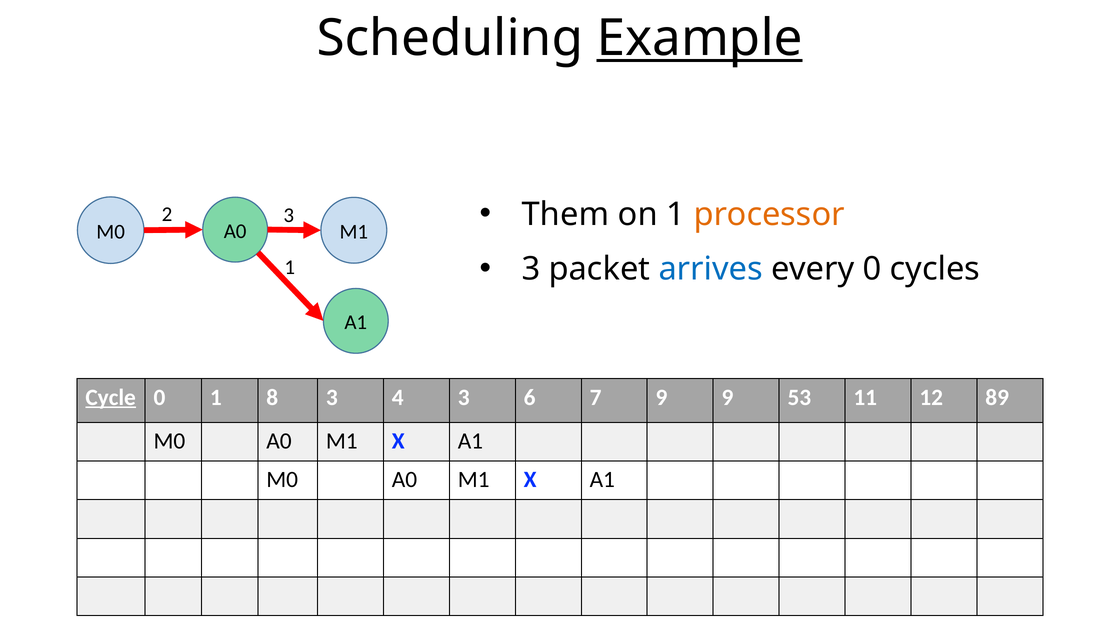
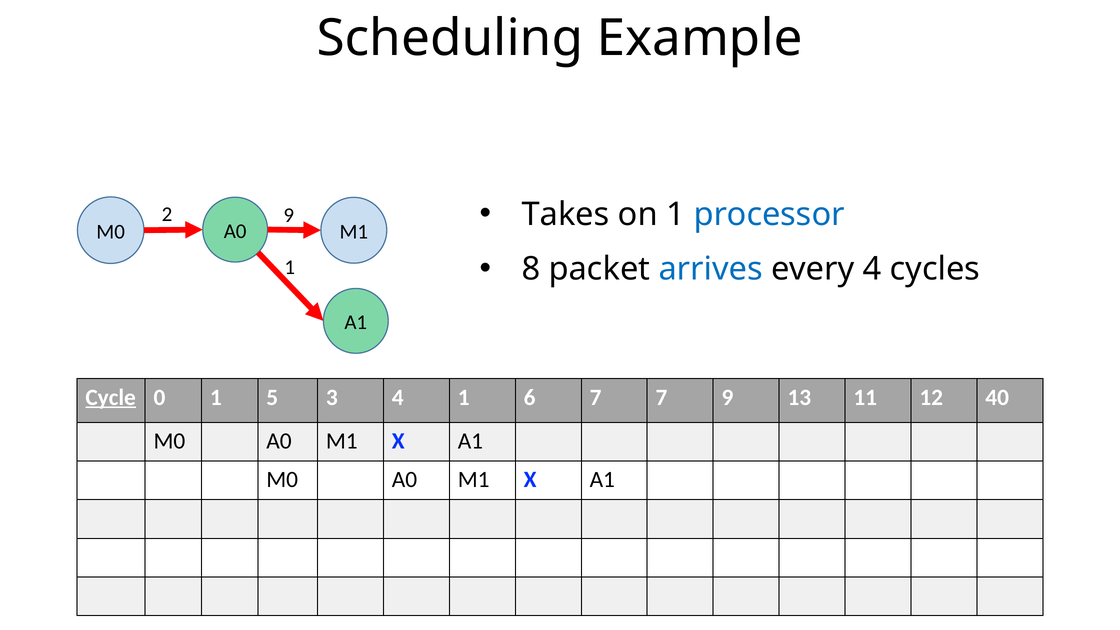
Example underline: present -> none (700, 39)
Them: Them -> Takes (566, 214)
processor colour: orange -> blue (769, 214)
2 3: 3 -> 9 (289, 215)
3: 3 -> 8 (531, 269)
every 0: 0 -> 4 (872, 269)
8: 8 -> 5 (272, 397)
4 3: 3 -> 1 (464, 397)
7 9: 9 -> 7 (662, 397)
53: 53 -> 13 (799, 397)
89: 89 -> 40 (997, 397)
